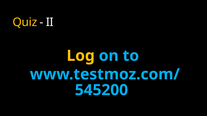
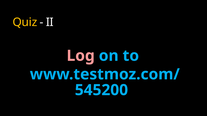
Log colour: yellow -> pink (81, 56)
